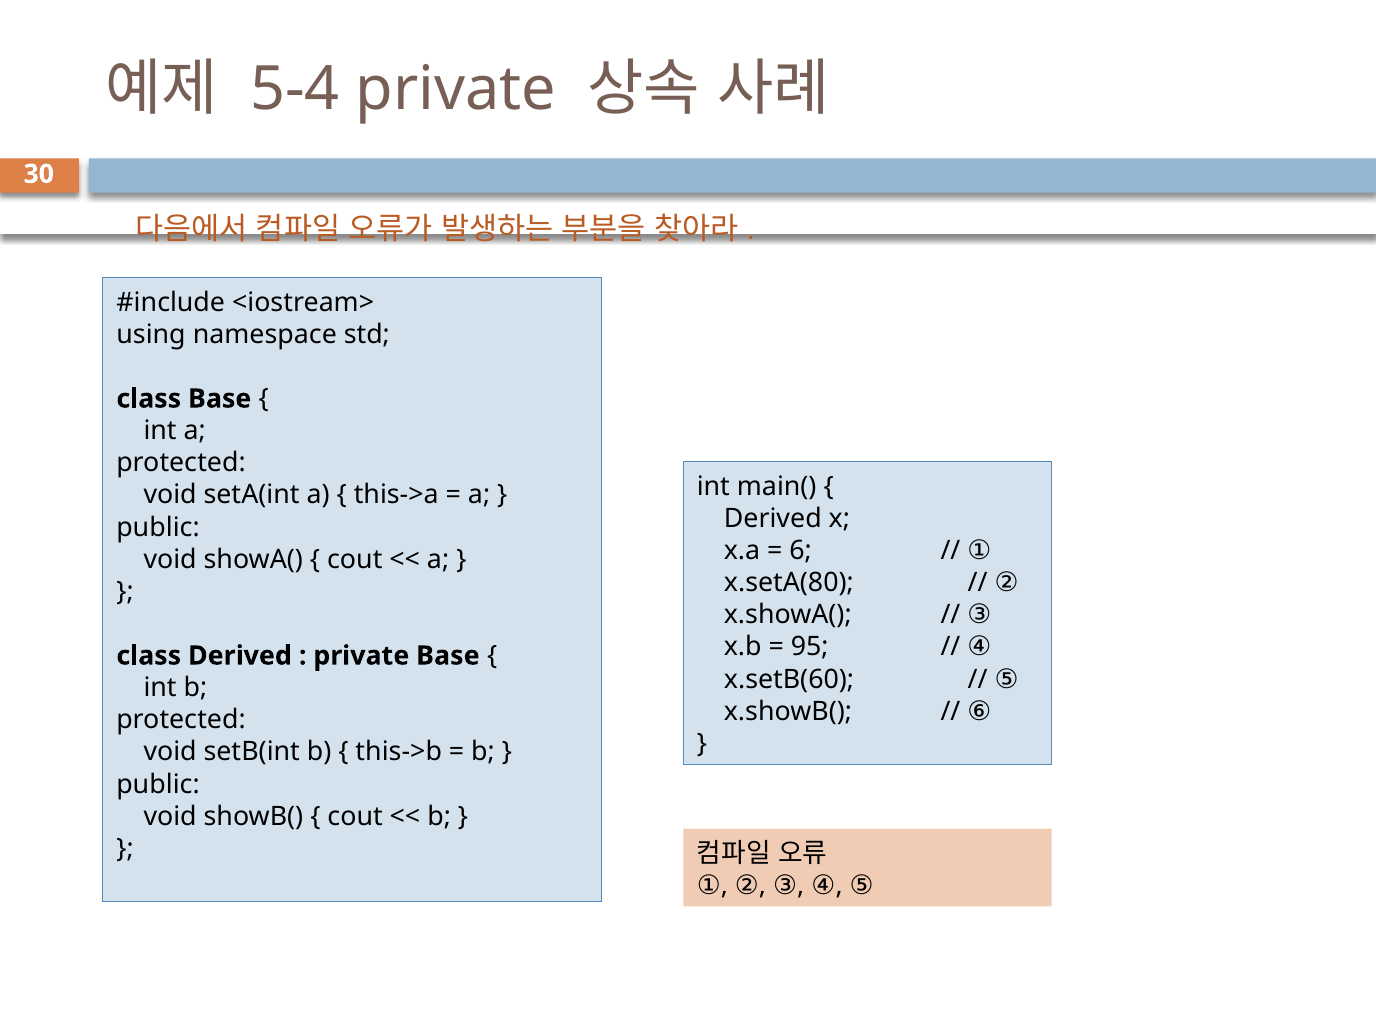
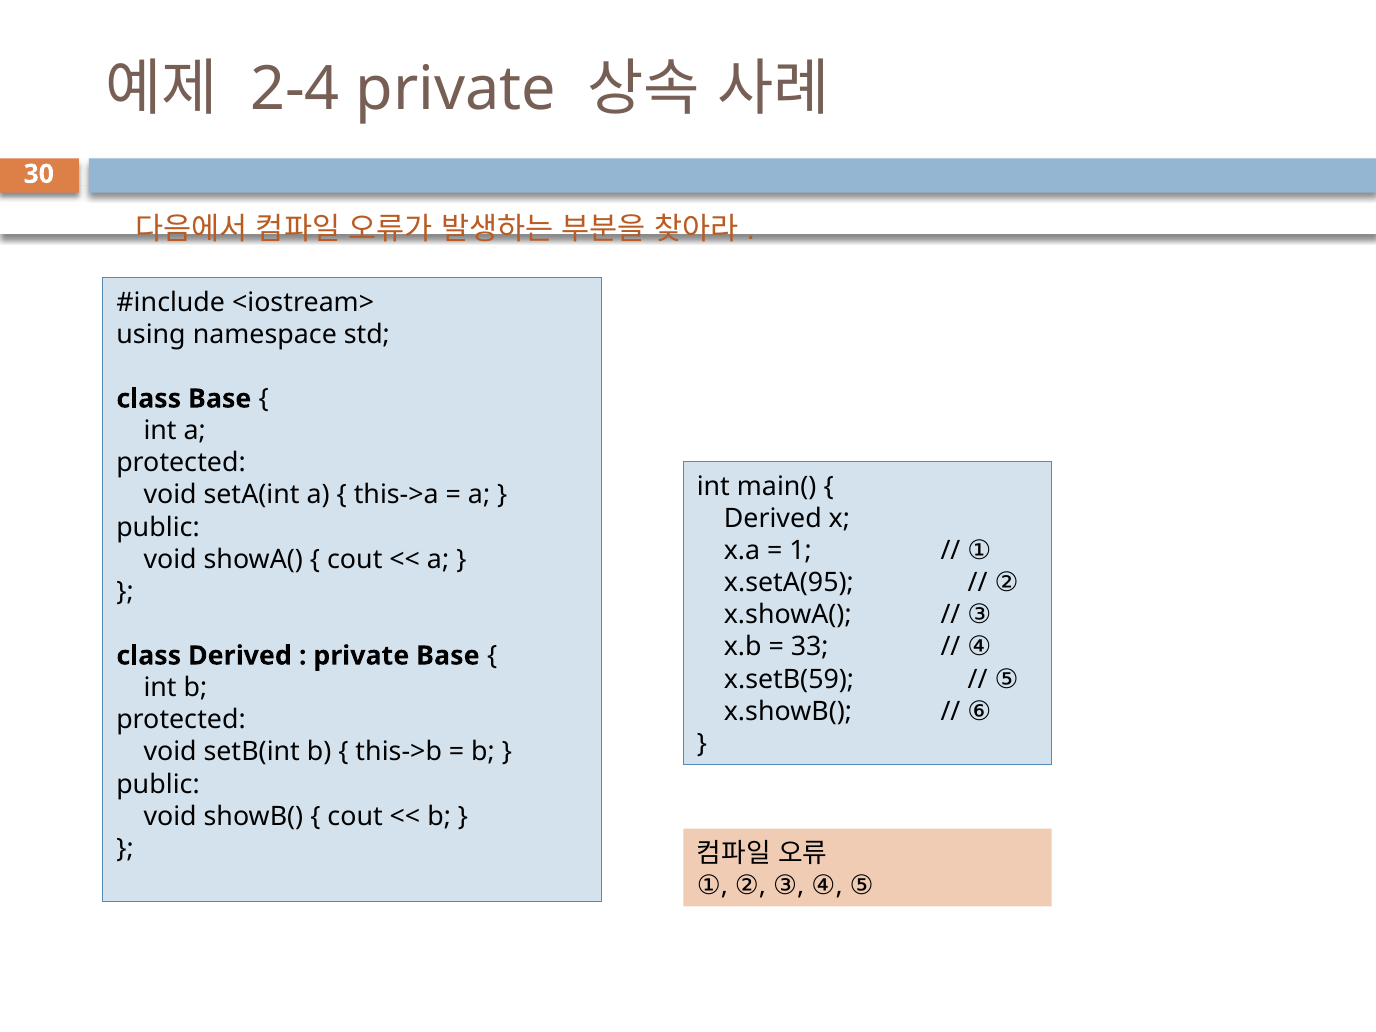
5-4: 5-4 -> 2-4 (295, 90)
6: 6 -> 1 (801, 551)
x.setA(80: x.setA(80 -> x.setA(95 (789, 583)
95: 95 -> 33 (810, 647)
x.setB(60: x.setB(60 -> x.setB(59 (789, 679)
